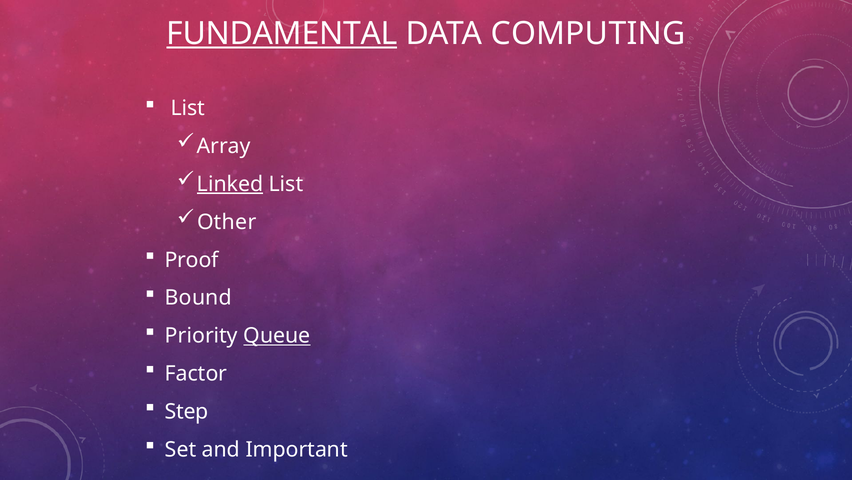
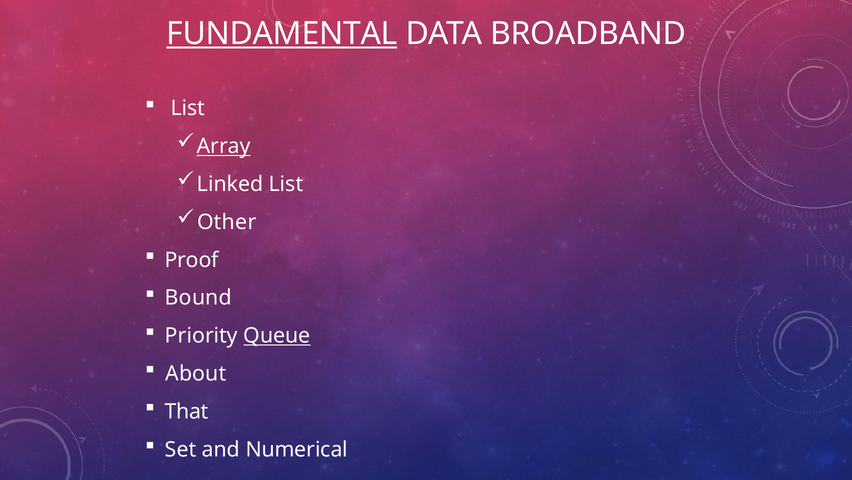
COMPUTING: COMPUTING -> BROADBAND (588, 34)
Array underline: none -> present (224, 146)
Linked underline: present -> none (230, 184)
Factor: Factor -> About (196, 373)
Step: Step -> That (187, 411)
Important: Important -> Numerical (297, 449)
